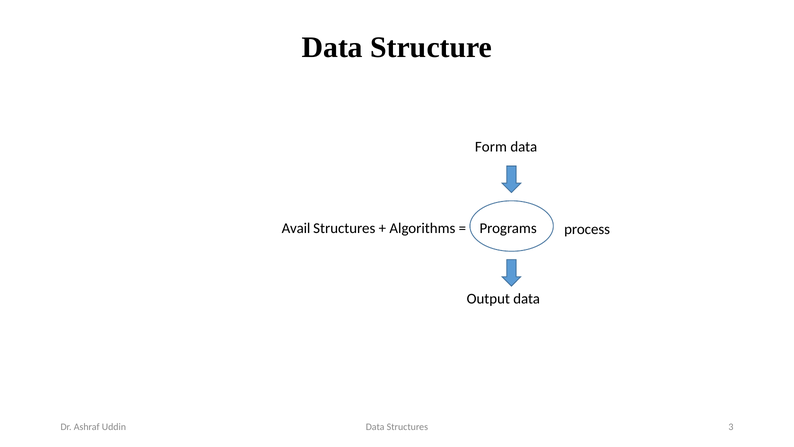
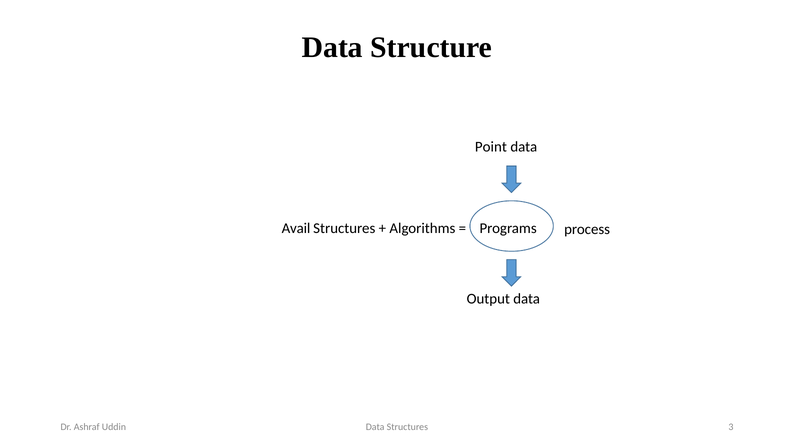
Form: Form -> Point (491, 147)
